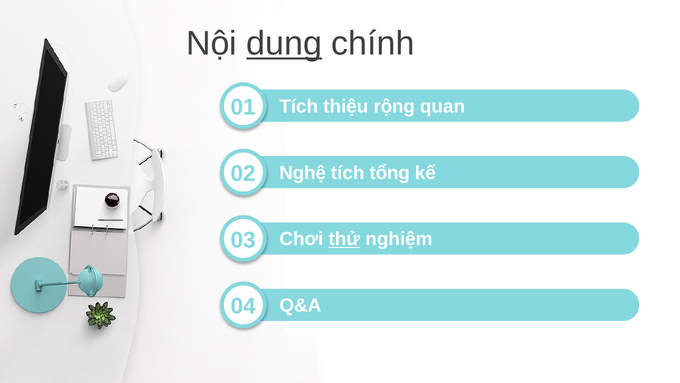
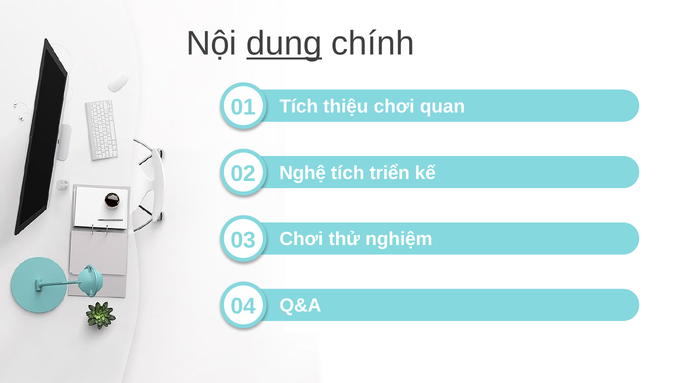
thiệu rộng: rộng -> chơi (394, 106)
tổng: tổng -> triển (390, 173)
thử underline: present -> none (344, 239)
